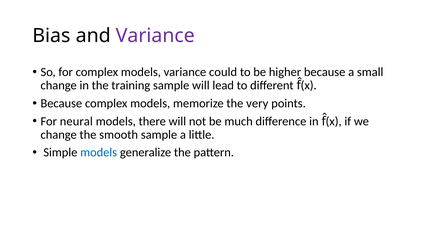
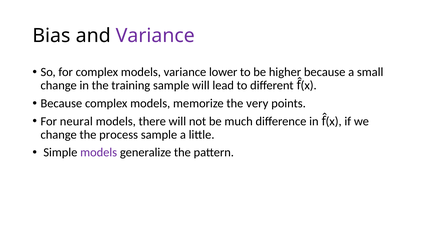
could: could -> lower (223, 72)
smooth: smooth -> process (119, 135)
models colour: blue -> purple (99, 153)
